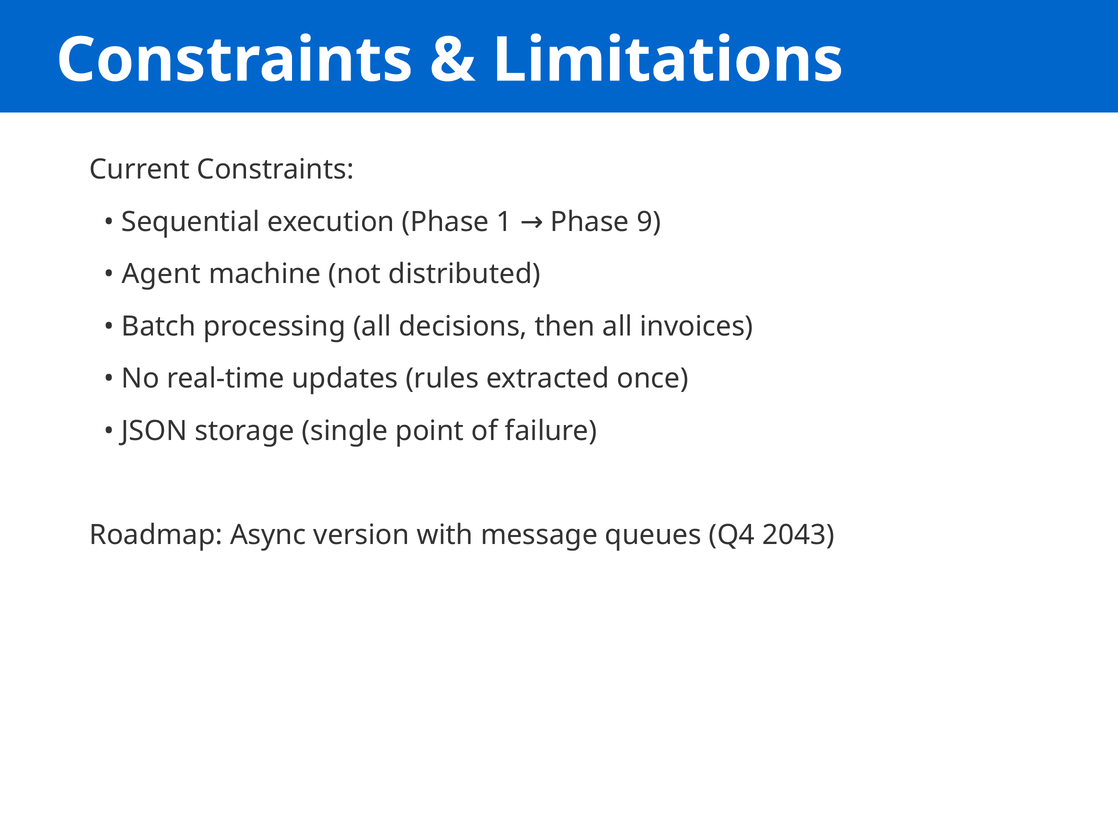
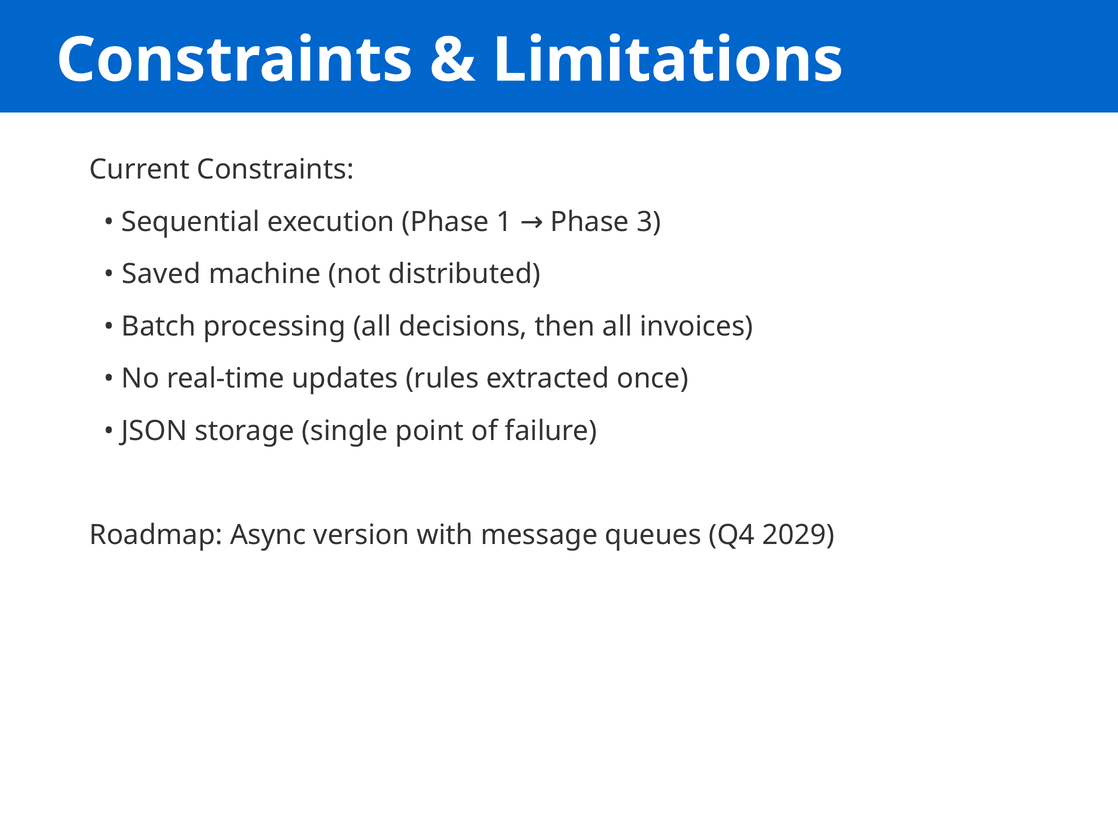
9: 9 -> 3 (649, 222)
Agent: Agent -> Saved (161, 274)
2043: 2043 -> 2029 (798, 535)
